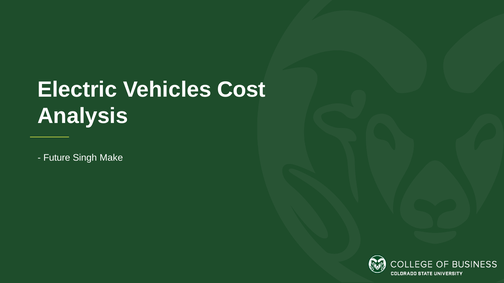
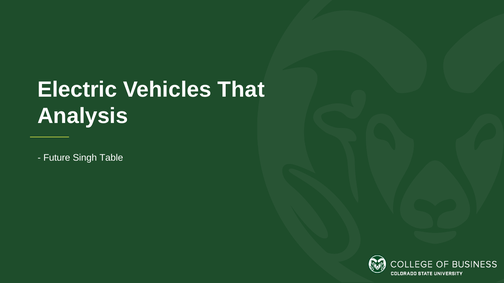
Cost: Cost -> That (241, 90)
Make: Make -> Table (111, 158)
